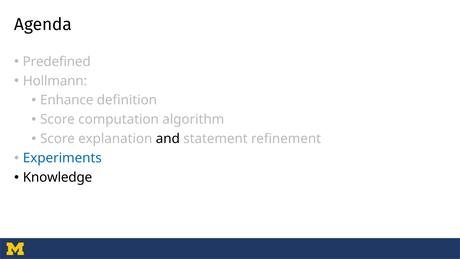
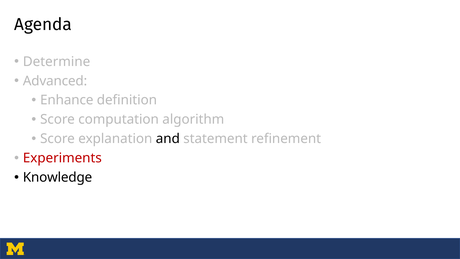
Predefined: Predefined -> Determine (57, 62)
Hollmann: Hollmann -> Advanced (55, 81)
Experiments colour: blue -> red (62, 158)
